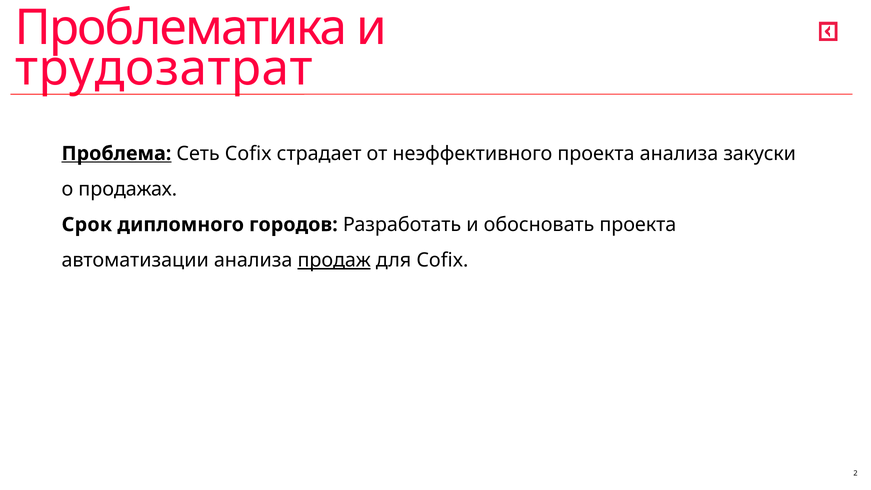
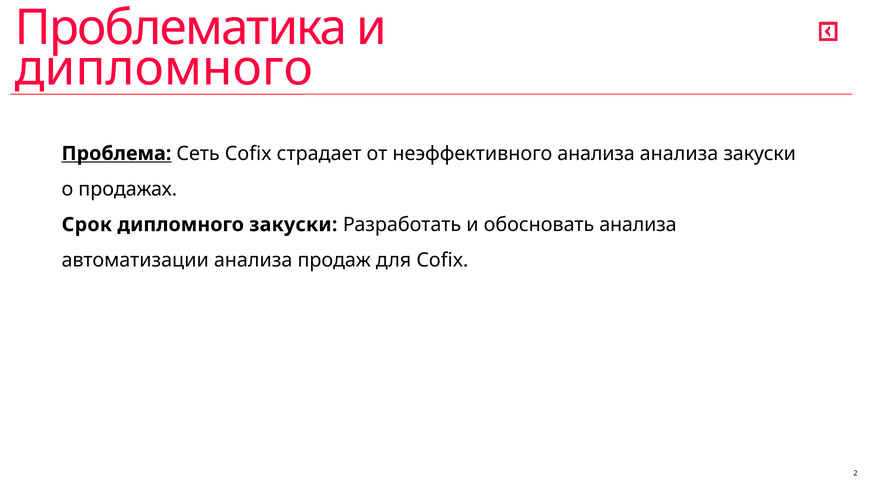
трудозатрат: трудозатрат -> дипломного (164, 68)
неэффективного проекта: проекта -> анализа (596, 153)
дипломного городов: городов -> закуски (293, 225)
обосновать проекта: проекта -> анализа (638, 225)
продаж underline: present -> none (334, 260)
